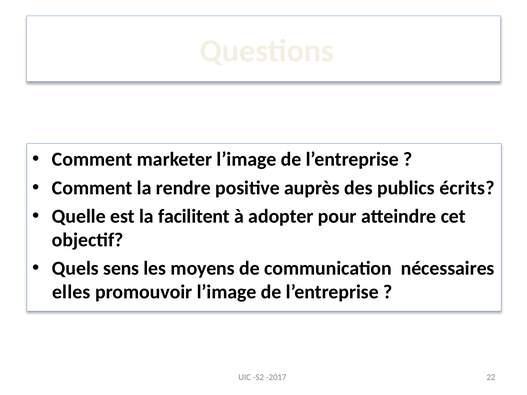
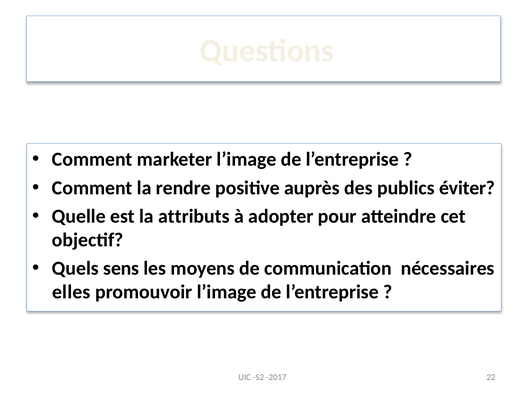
écrits: écrits -> éviter (467, 188)
facilitent: facilitent -> attributs (194, 216)
